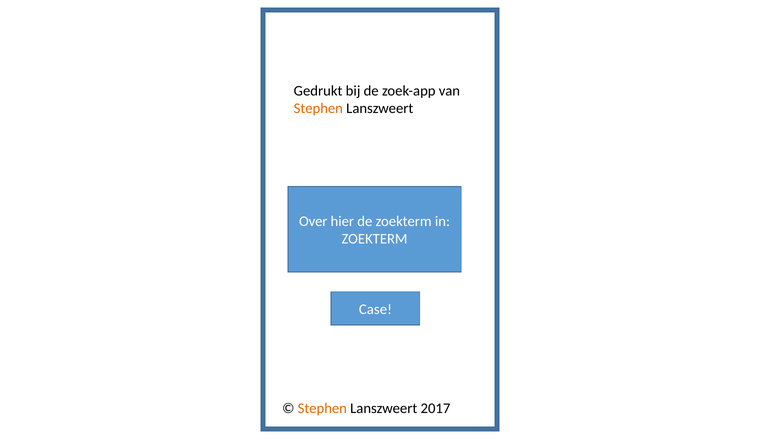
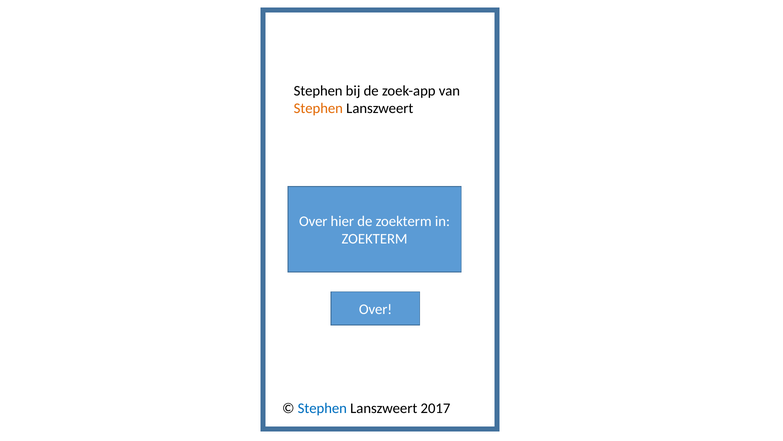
Gedrukt: Gedrukt -> Stephen (318, 91)
Case: Case -> Over (376, 309)
Stephen colour: orange -> blue (322, 408)
